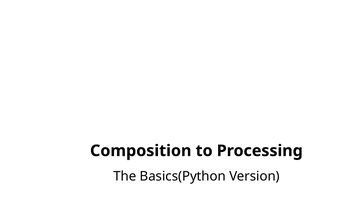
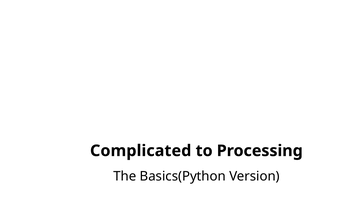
Composition: Composition -> Complicated (141, 150)
